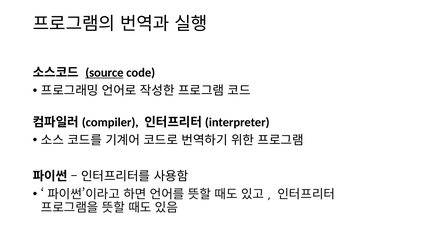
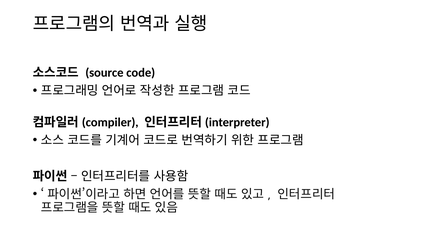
source underline: present -> none (104, 73)
